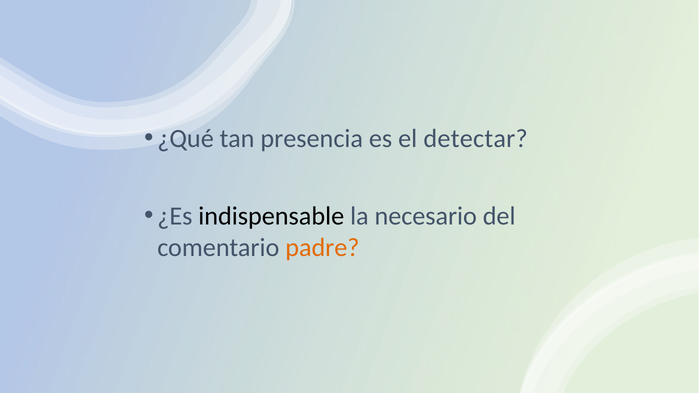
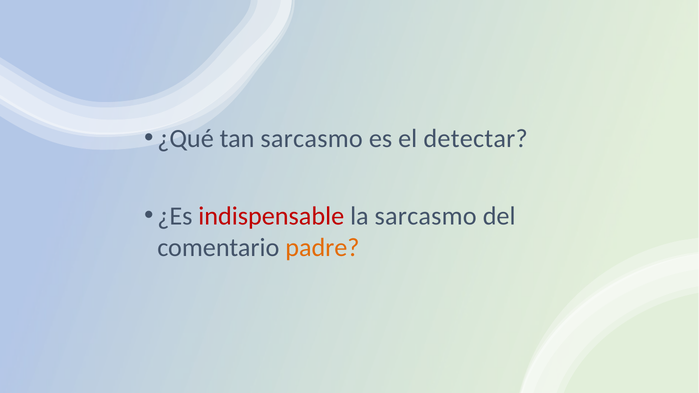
tan presencia: presencia -> sarcasmo (312, 139)
indispensable colour: black -> red (271, 216)
la necesario: necesario -> sarcasmo (426, 216)
